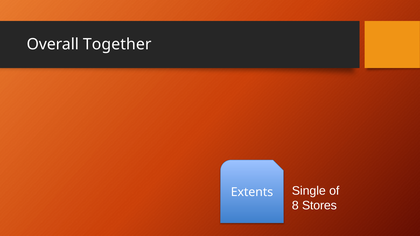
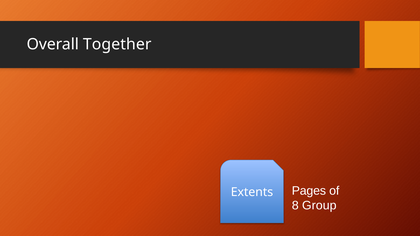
Single: Single -> Pages (309, 191)
Stores: Stores -> Group (319, 206)
